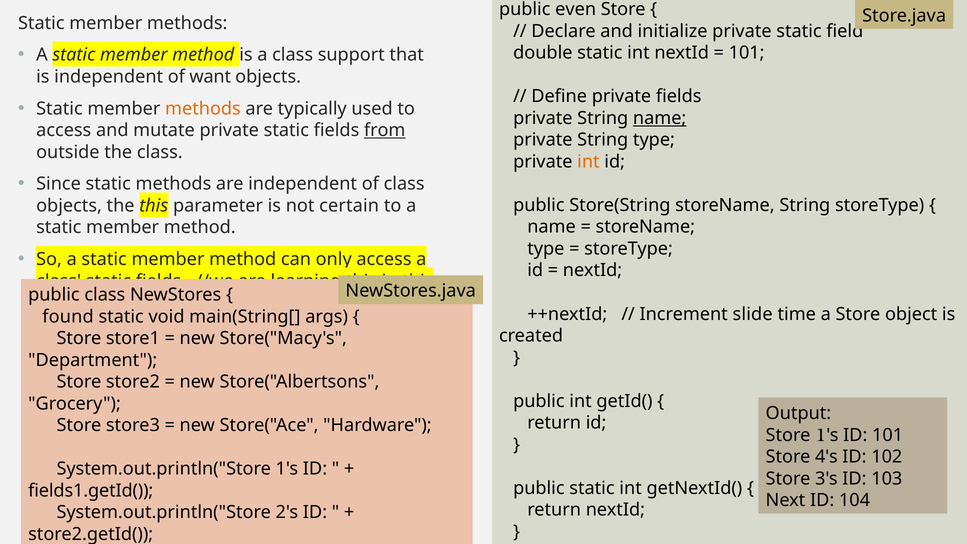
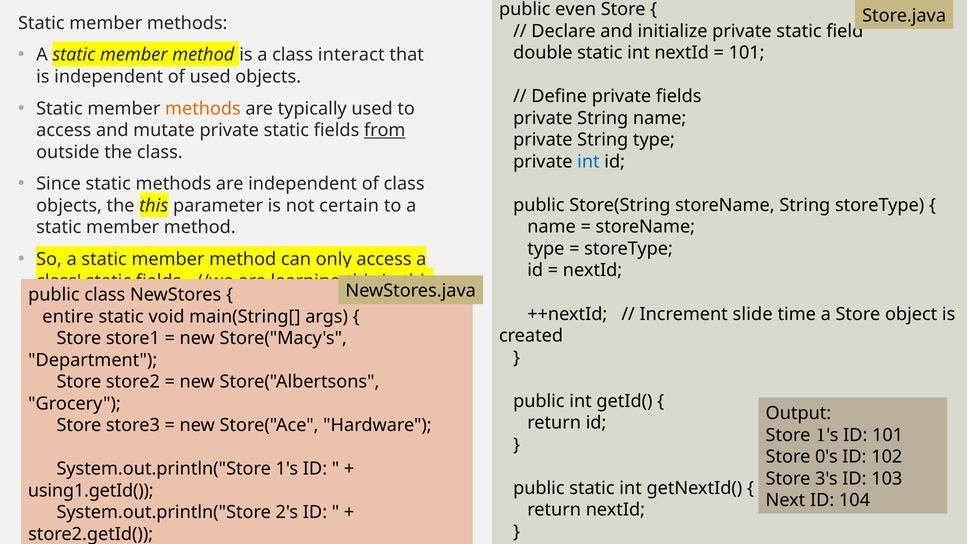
support: support -> interact (351, 55)
of want: want -> used (210, 77)
name underline: present -> none (660, 118)
int colour: orange -> blue (588, 162)
found: found -> entire (68, 316)
4's: 4's -> 0's (826, 457)
fields1.getId(: fields1.getId( -> using1.getId( (91, 491)
